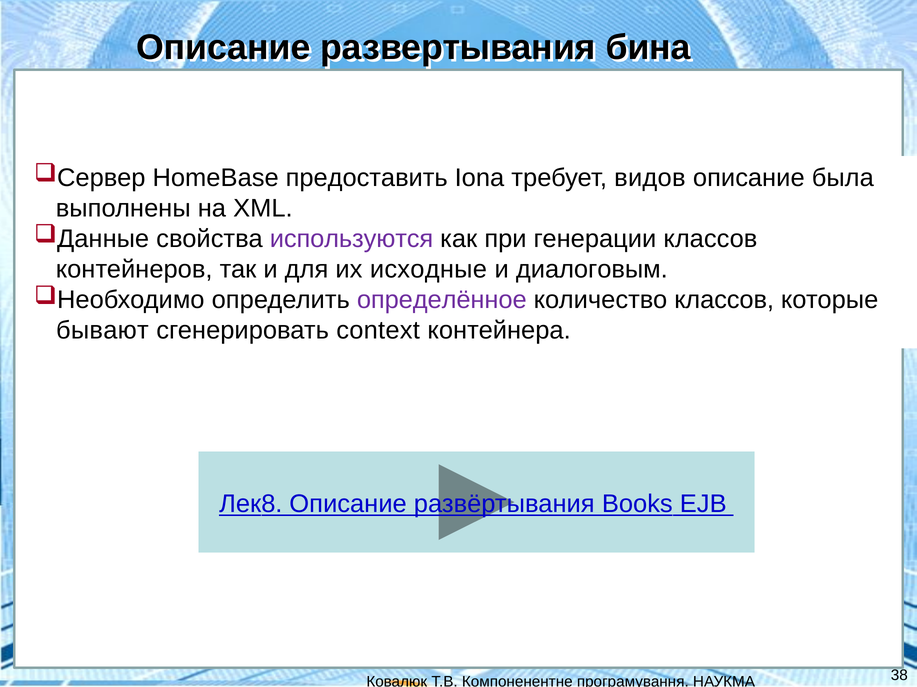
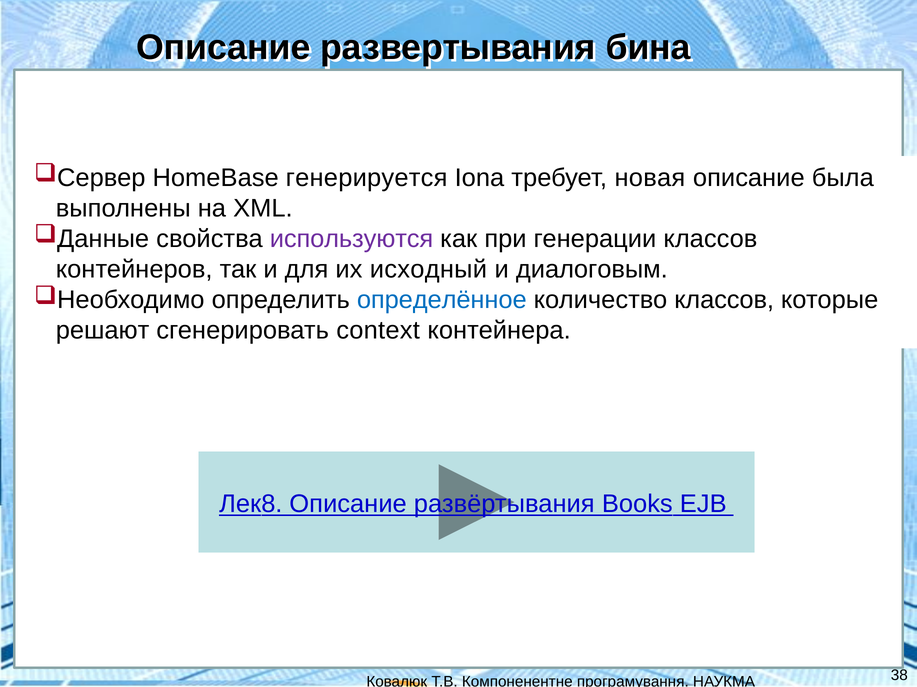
предоставить: предоставить -> генерируется (367, 178)
видов: видов -> новая (650, 178)
исходные: исходные -> исходный (428, 270)
определённое colour: purple -> blue (442, 300)
бывают: бывают -> решают (103, 331)
